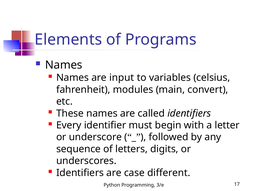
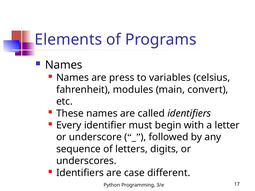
input: input -> press (122, 78)
